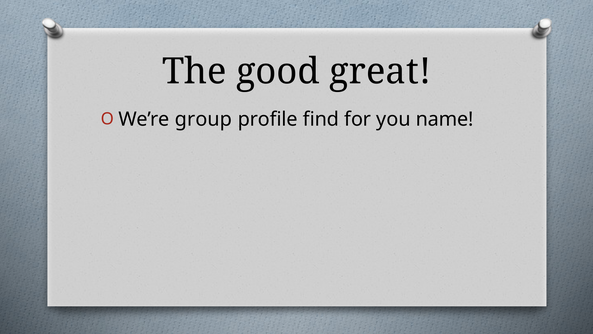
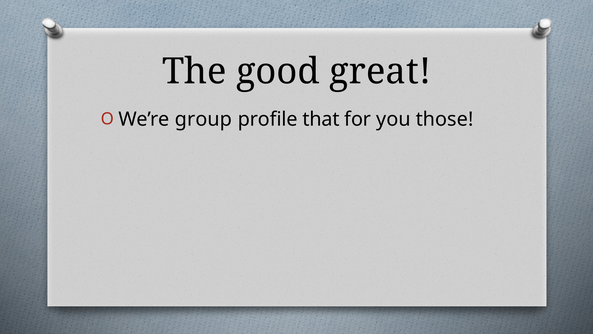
find: find -> that (321, 119)
name: name -> those (445, 119)
